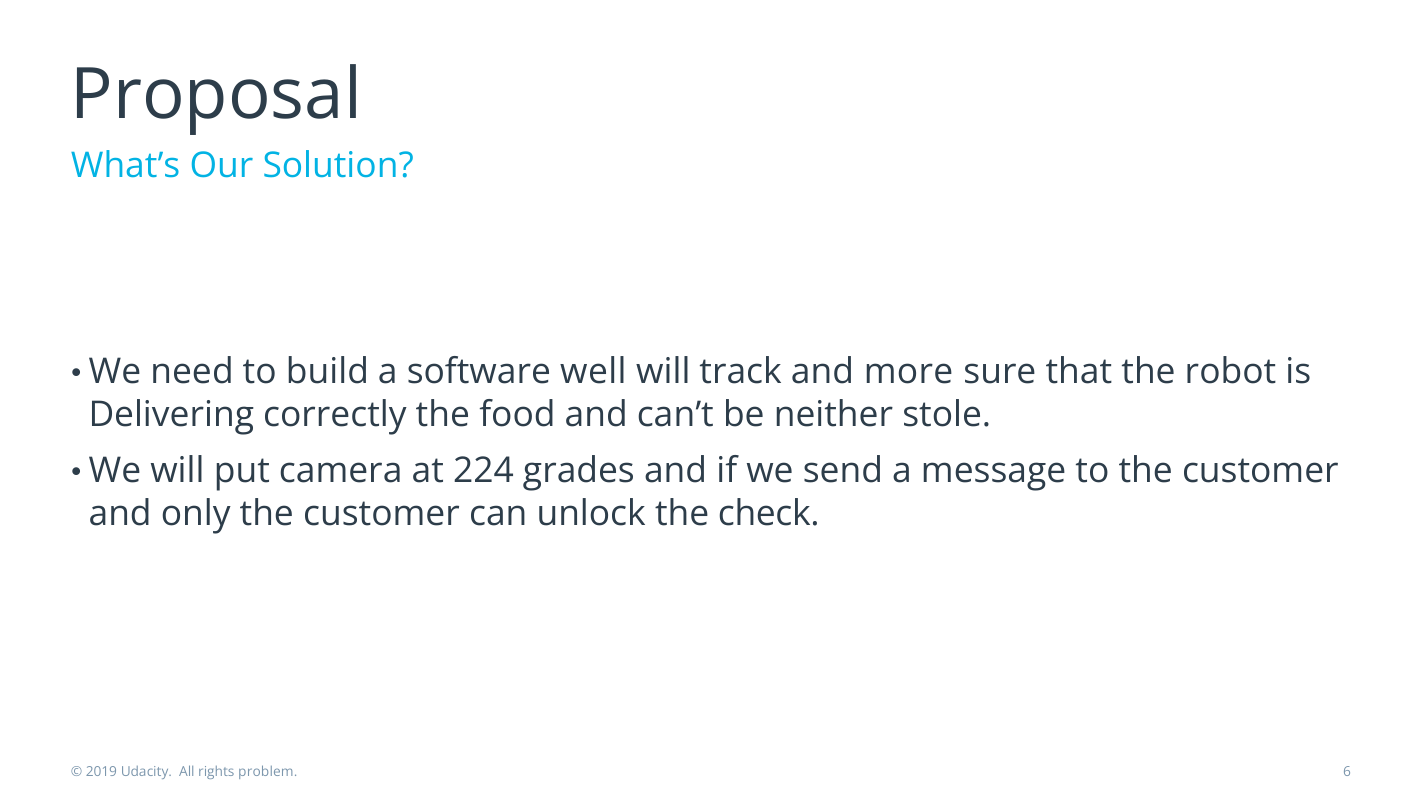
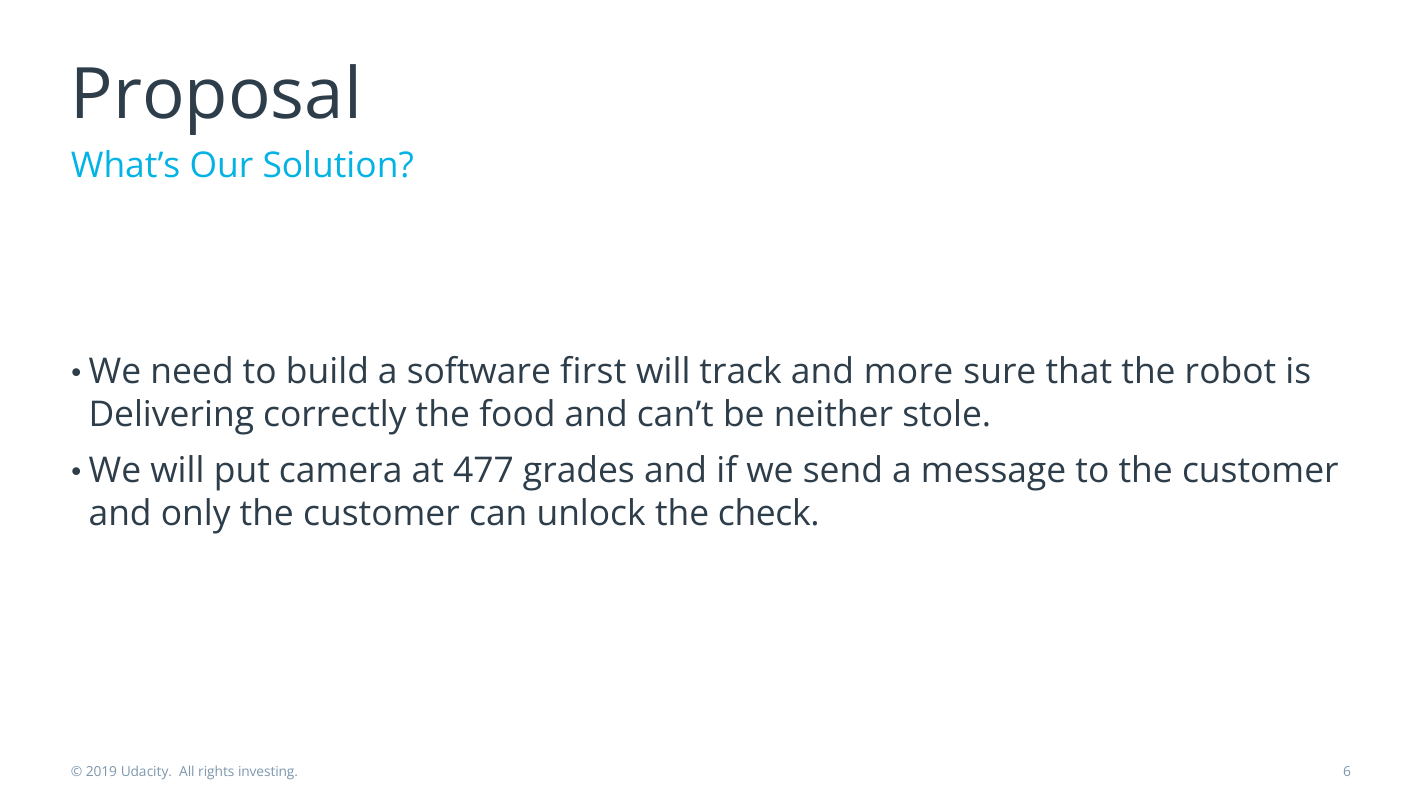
well: well -> first (593, 372)
224: 224 -> 477 (483, 471)
problem: problem -> investing (268, 771)
